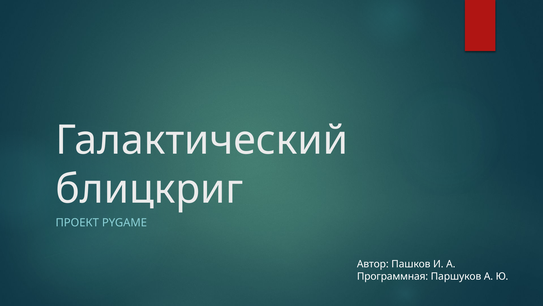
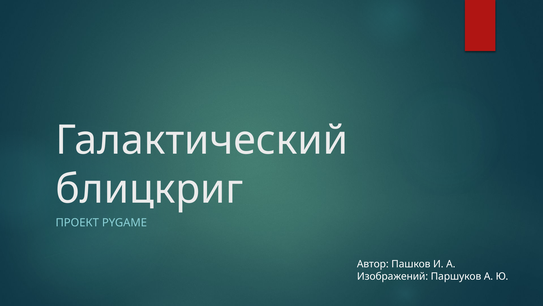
Программная: Программная -> Изображений (393, 276)
